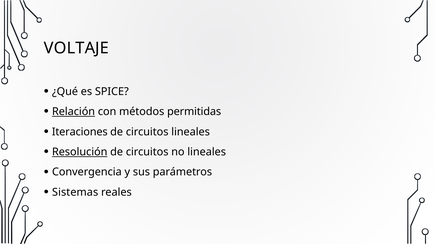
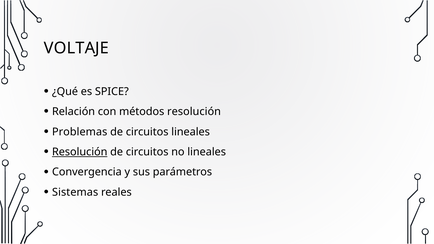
Relación underline: present -> none (74, 112)
métodos permitidas: permitidas -> resolución (194, 112)
Iteraciones: Iteraciones -> Problemas (80, 132)
